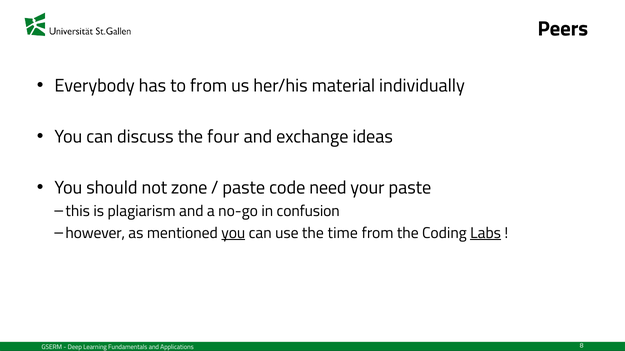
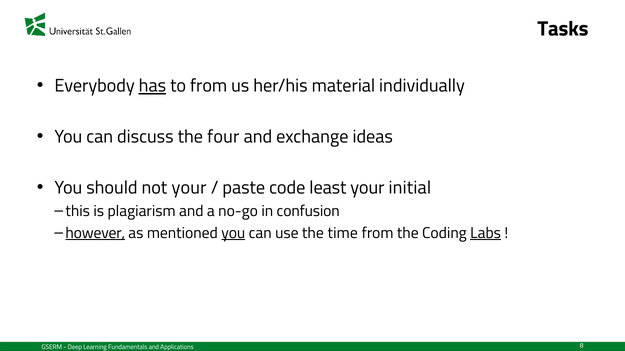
Peers: Peers -> Tasks (563, 29)
has underline: none -> present (152, 86)
not zone: zone -> your (189, 188)
need: need -> least (328, 188)
your paste: paste -> initial (410, 188)
however underline: none -> present (95, 233)
